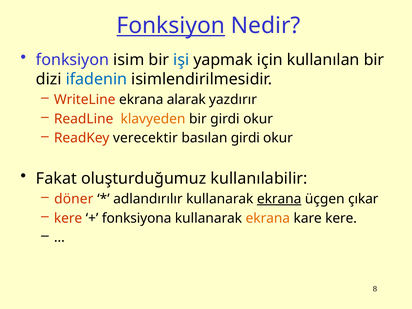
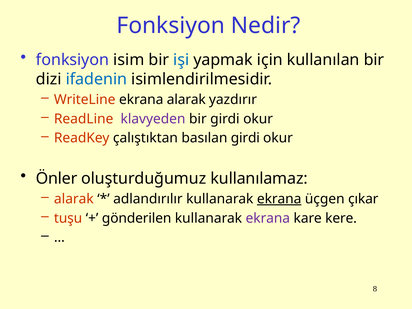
Fonksiyon underline: present -> none (171, 26)
klavyeden colour: orange -> purple (153, 119)
verecektir: verecektir -> çalıştıktan (145, 138)
Fakat: Fakat -> Önler (57, 179)
kullanılabilir: kullanılabilir -> kullanılamaz (259, 179)
döner: döner -> alarak (74, 199)
kere: kere -> tuşu (68, 218)
fonksiyona: fonksiyona -> gönderilen (137, 218)
ekrana colour: orange -> purple (268, 218)
